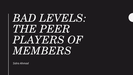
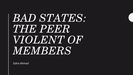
LEVELS: LEVELS -> STATES (63, 18)
PLAYERS: PLAYERS -> VIOLENT (39, 40)
